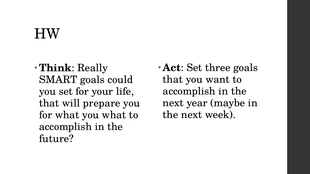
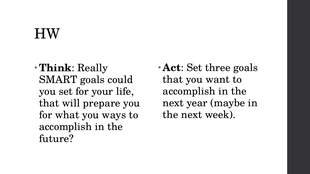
you what: what -> ways (114, 115)
